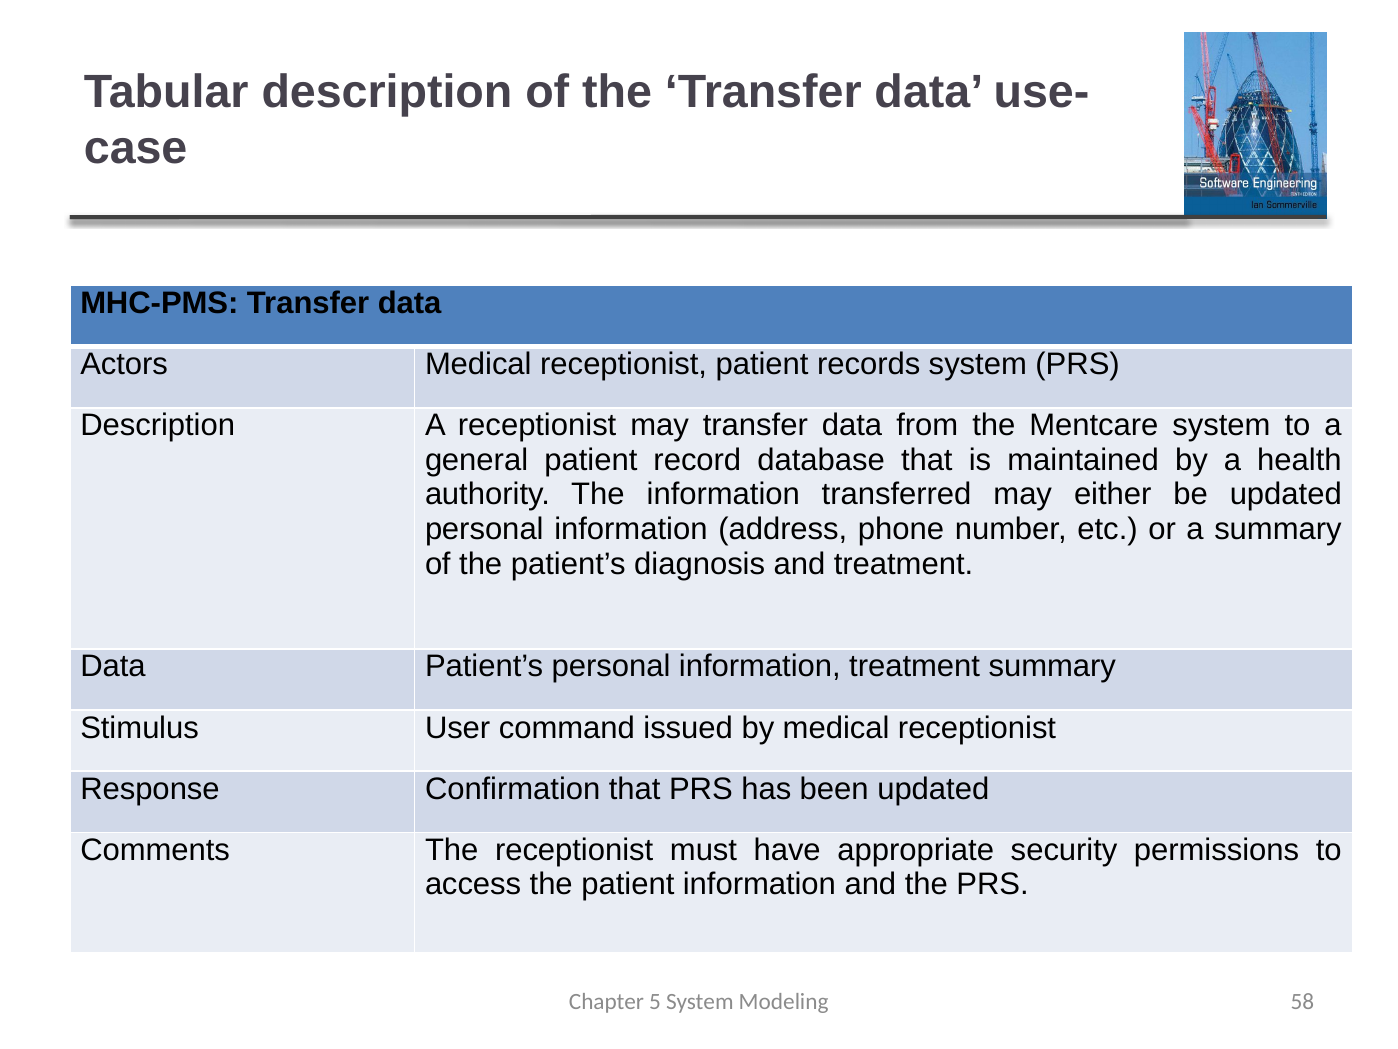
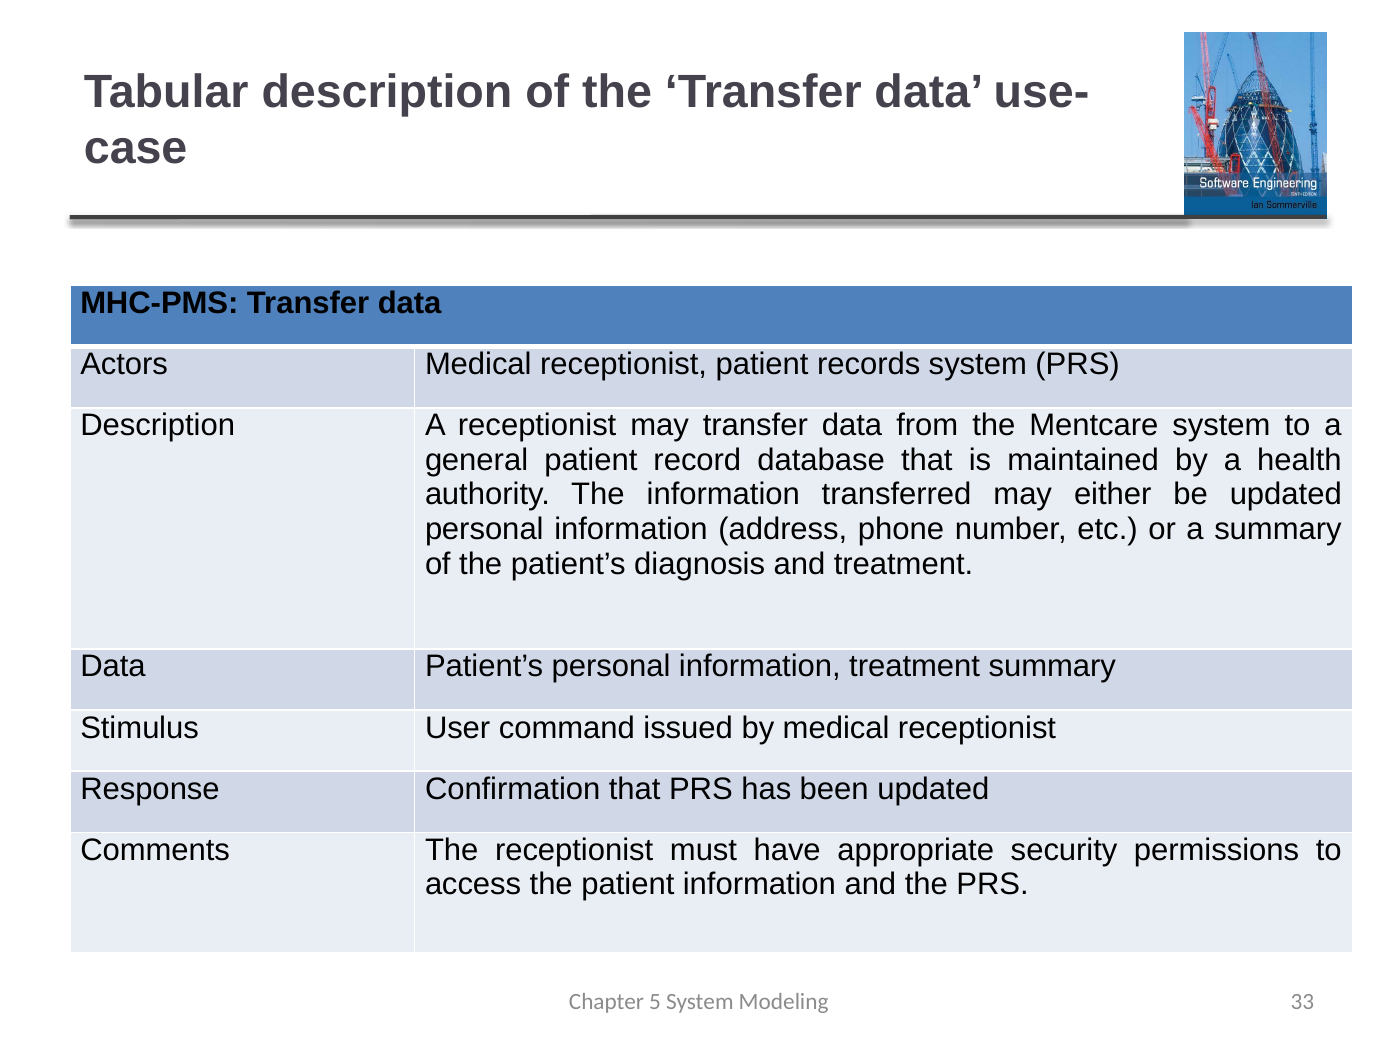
58: 58 -> 33 (1302, 1001)
